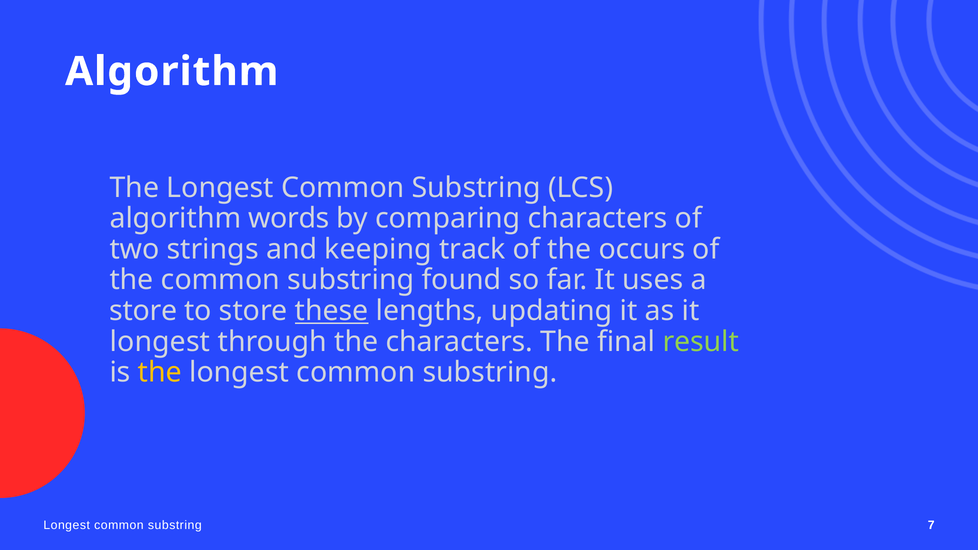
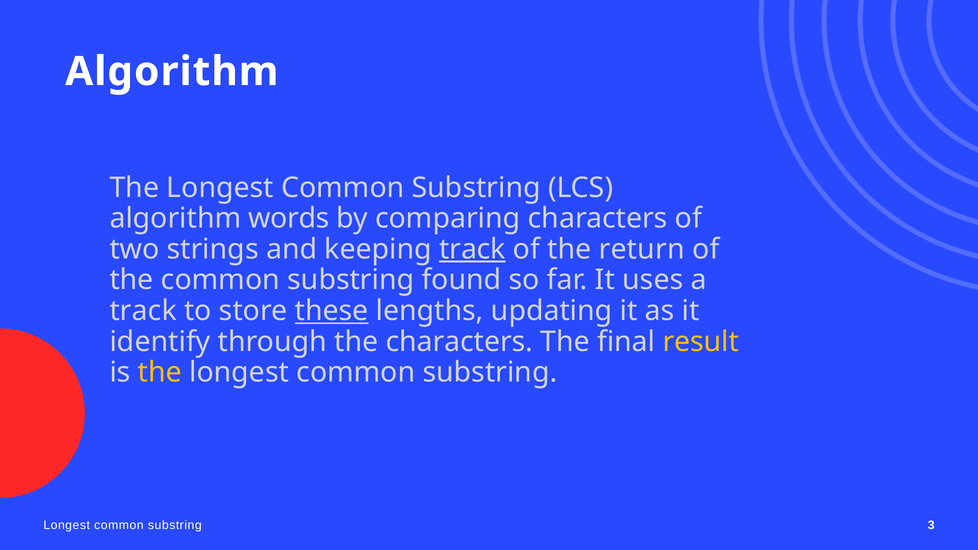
track underline: none -> present (472, 249)
occurs: occurs -> return (642, 249)
store: store -> track (143, 311)
longest: longest -> identify (160, 342)
result colour: light green -> yellow (701, 342)
7: 7 -> 3 (931, 525)
